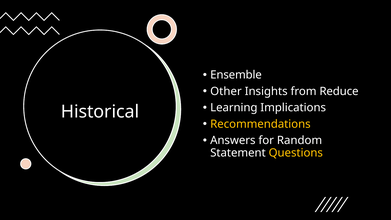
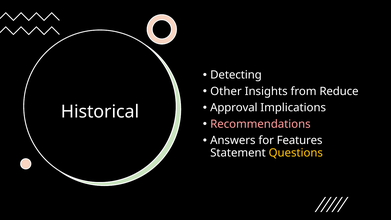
Ensemble: Ensemble -> Detecting (236, 75)
Learning: Learning -> Approval (234, 108)
Recommendations colour: yellow -> pink (260, 124)
Random: Random -> Features (300, 140)
